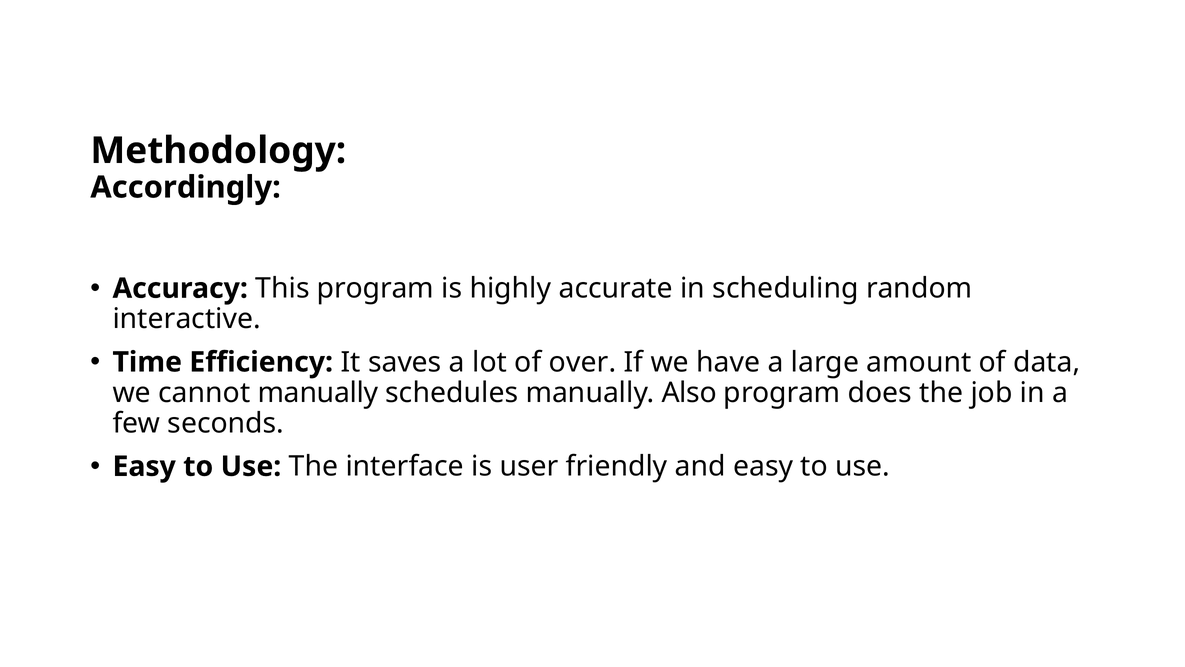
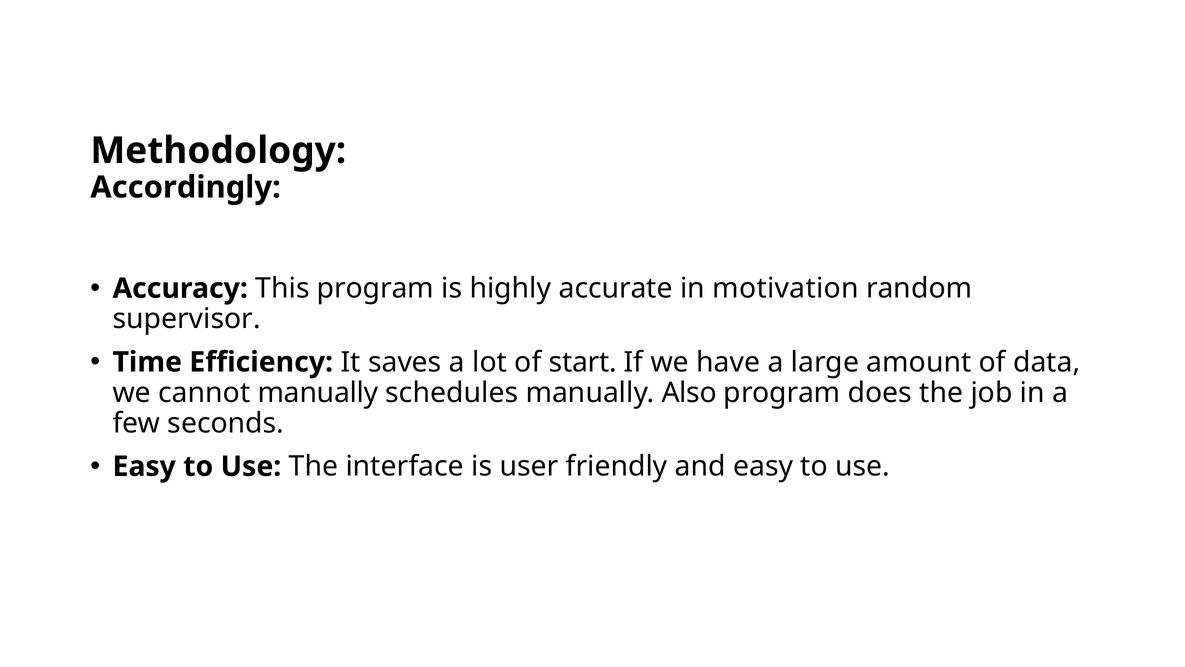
scheduling: scheduling -> motivation (786, 288)
interactive: interactive -> supervisor (187, 319)
over: over -> start (583, 362)
